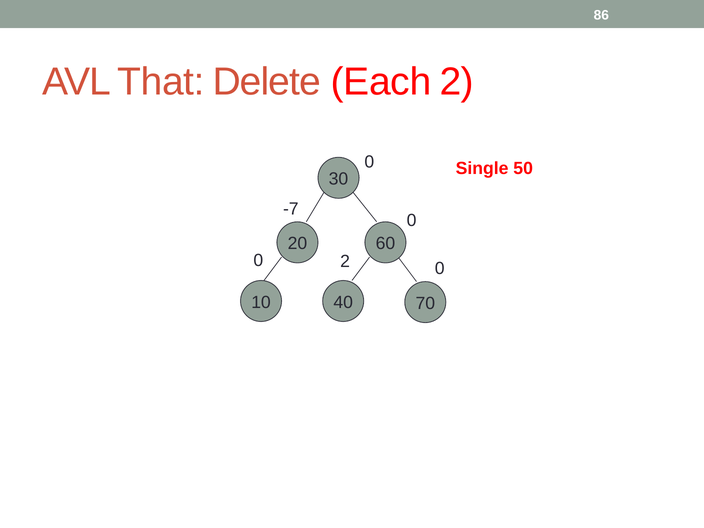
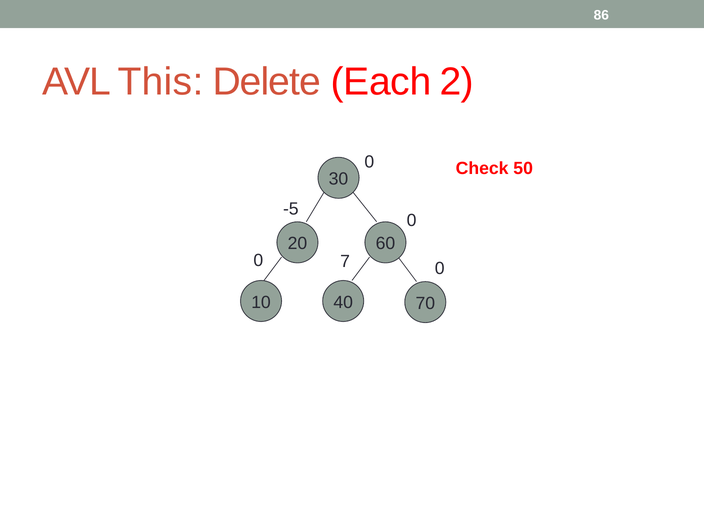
That: That -> This (161, 82)
Single: Single -> Check (482, 169)
-7: -7 -> -5 (291, 209)
0 2: 2 -> 7 (345, 262)
